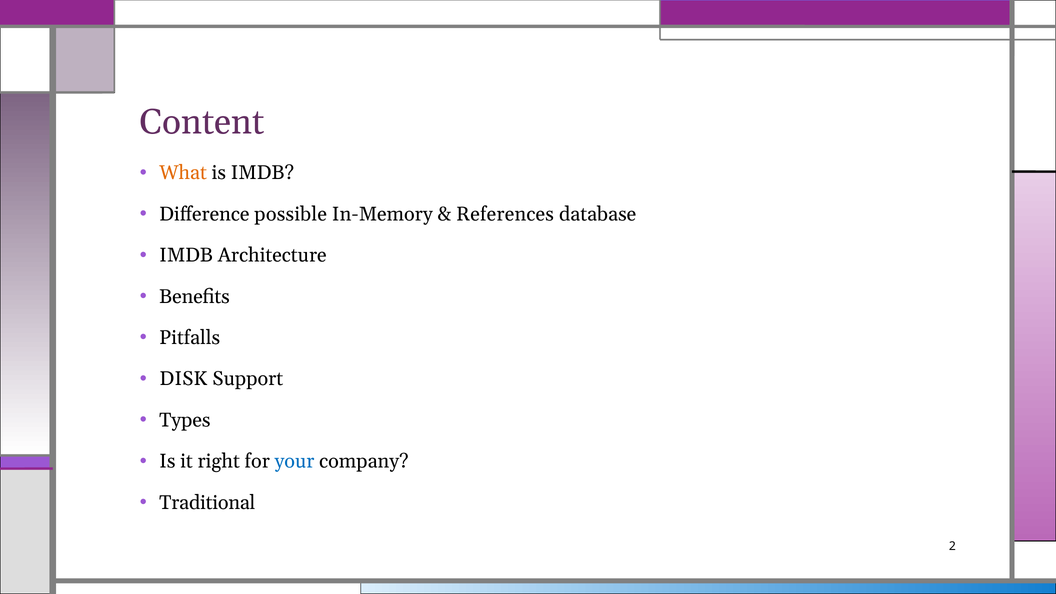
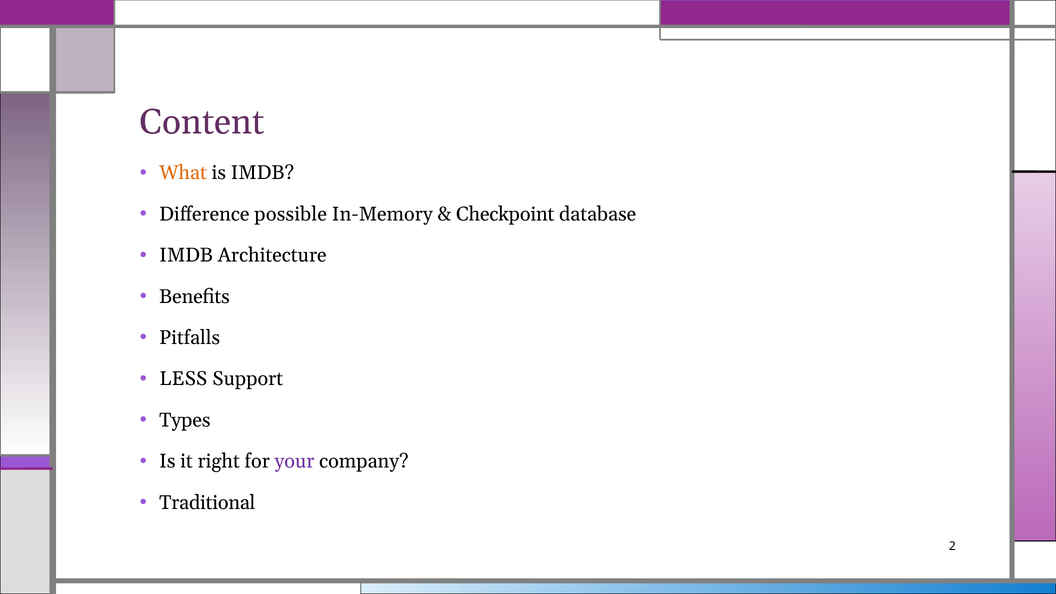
References: References -> Checkpoint (505, 214)
DISK: DISK -> LESS (183, 379)
your colour: blue -> purple (294, 461)
